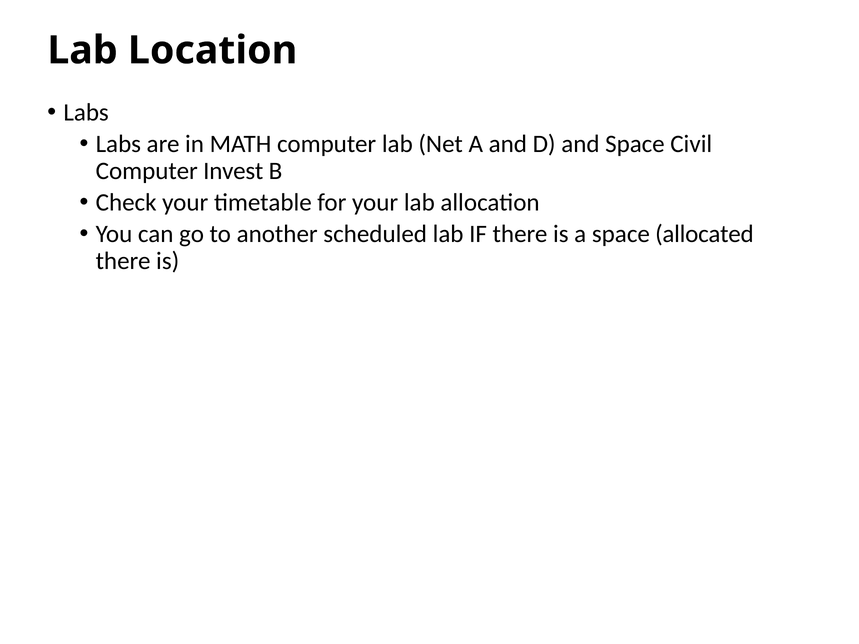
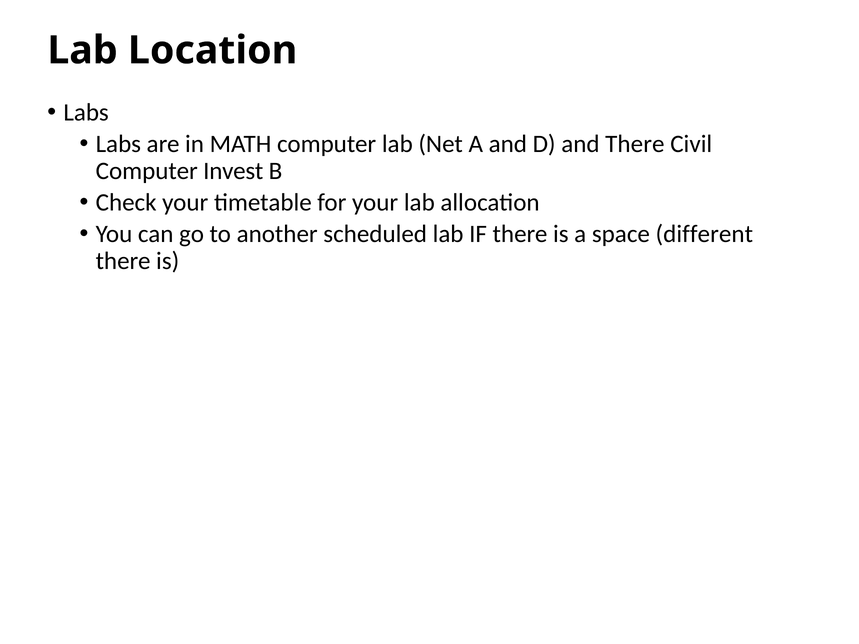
and Space: Space -> There (635, 144)
allocated: allocated -> different (704, 234)
